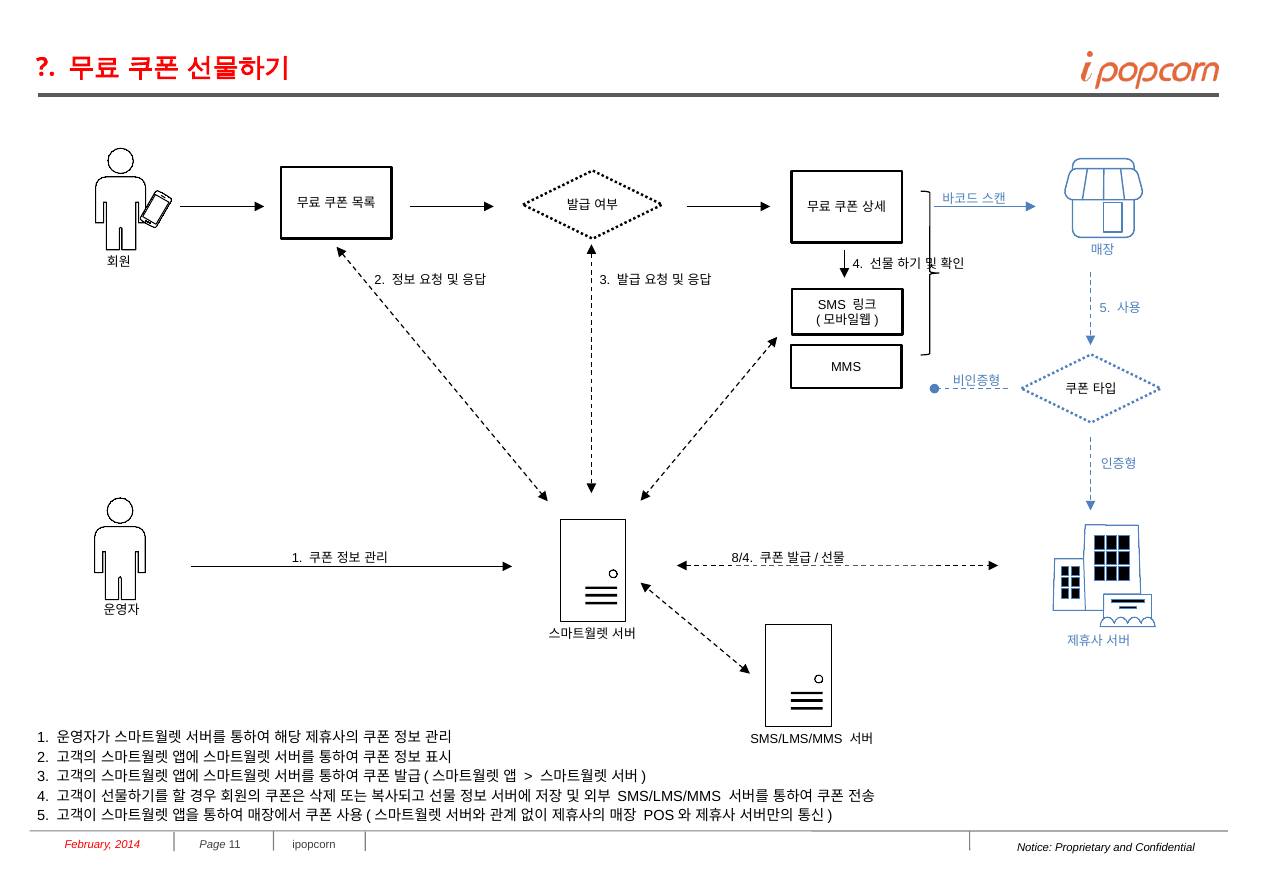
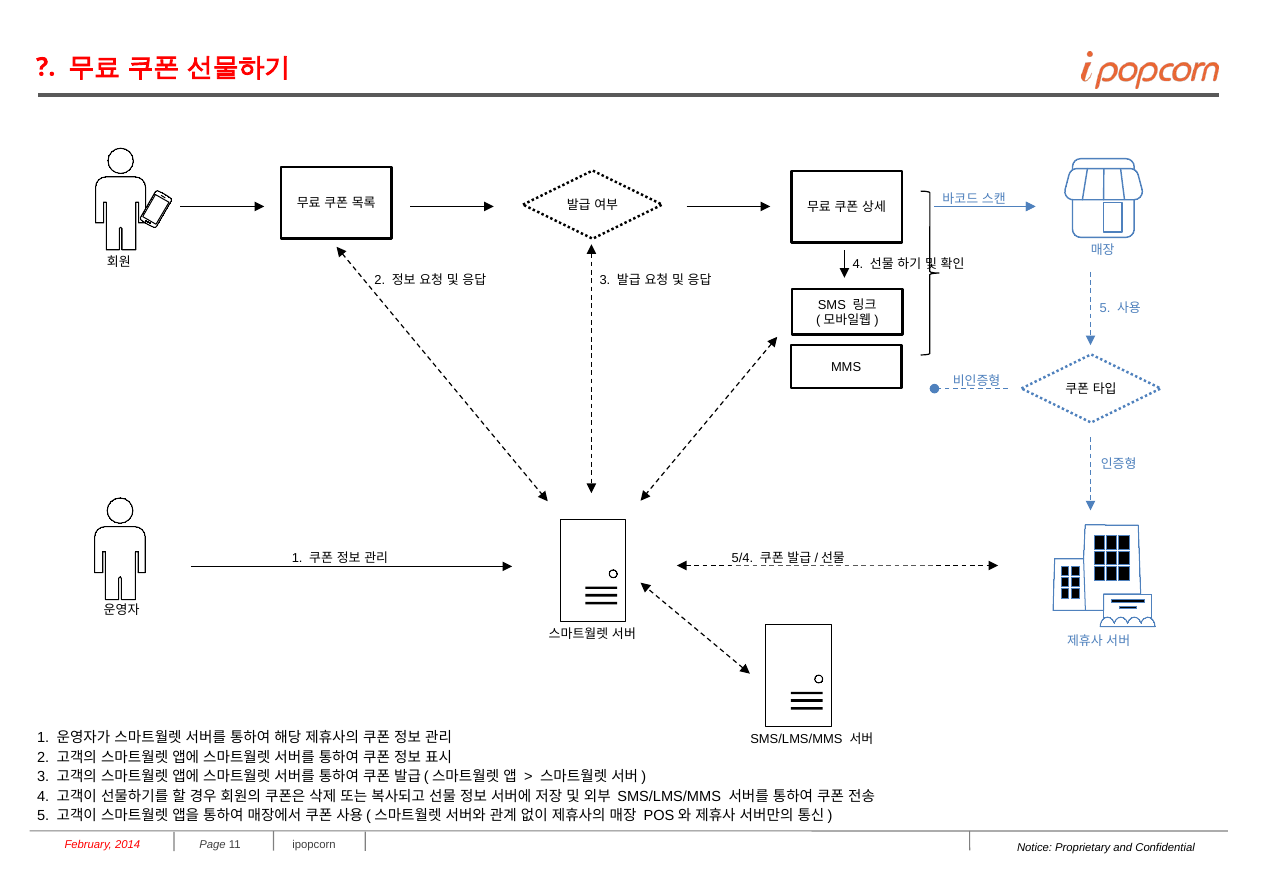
8/4: 8/4 -> 5/4 (742, 559)
